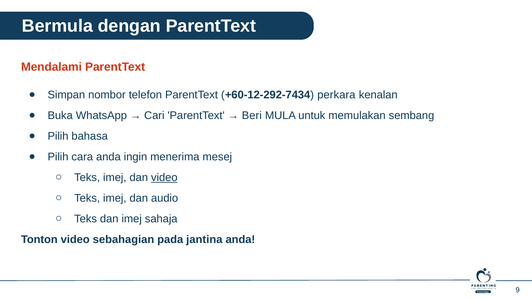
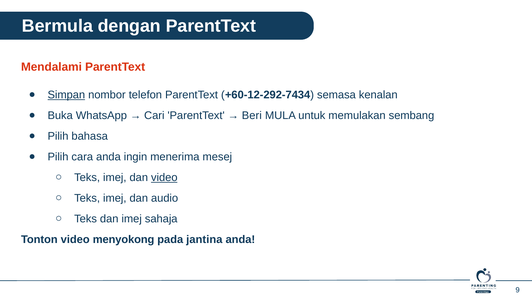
Simpan underline: none -> present (66, 95)
perkara: perkara -> semasa (336, 95)
sebahagian: sebahagian -> menyokong (124, 240)
